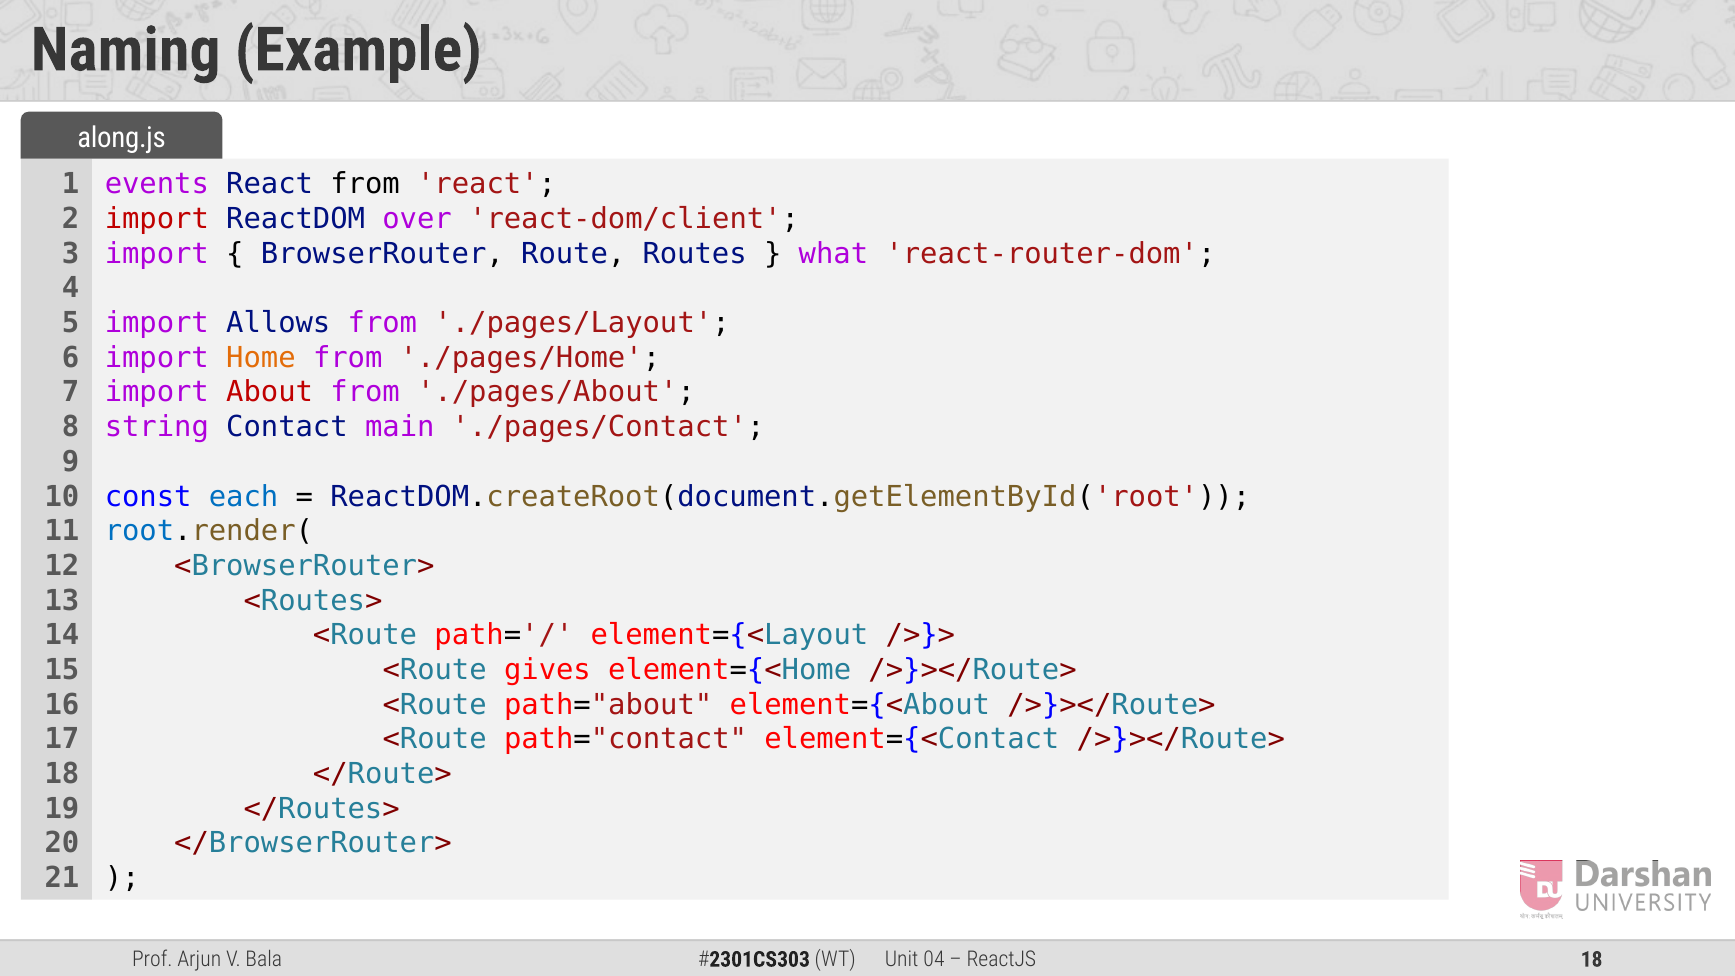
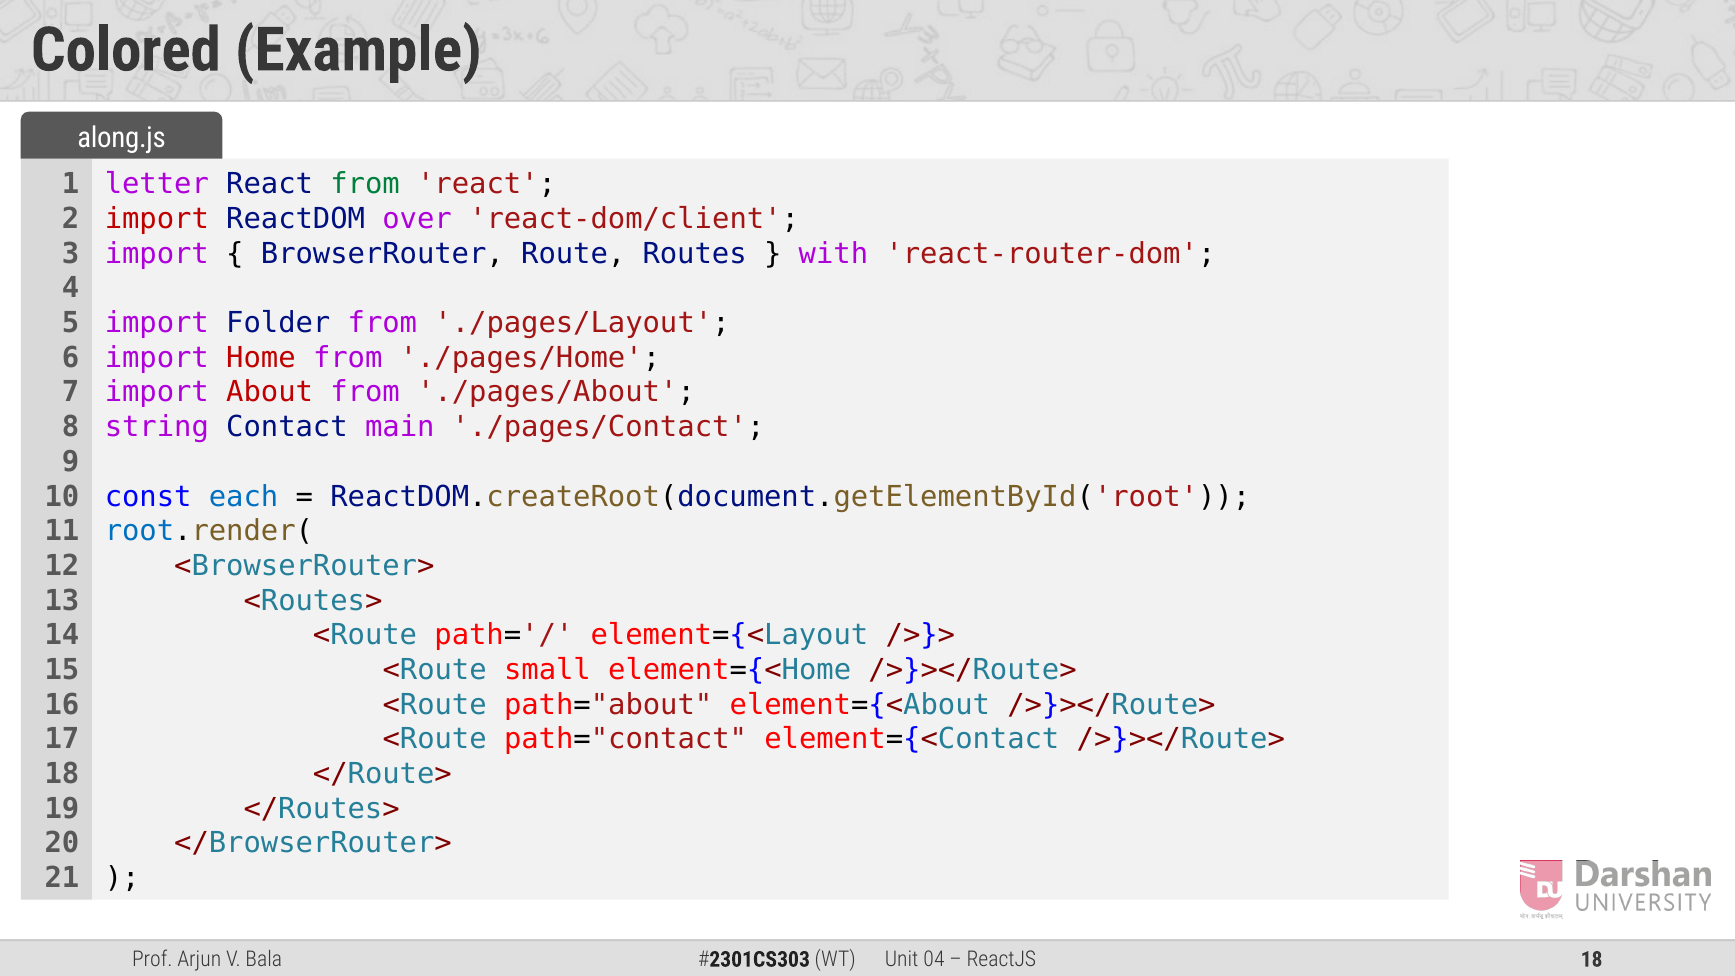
Naming: Naming -> Colored (126, 50)
events: events -> letter (157, 184)
from colour: black -> green (365, 184)
what: what -> with (833, 254)
Allows: Allows -> Folder (278, 323)
Home colour: orange -> red (261, 358)
gives: gives -> small (547, 670)
